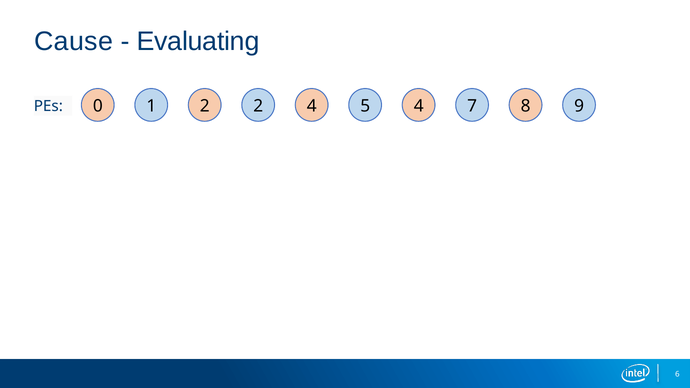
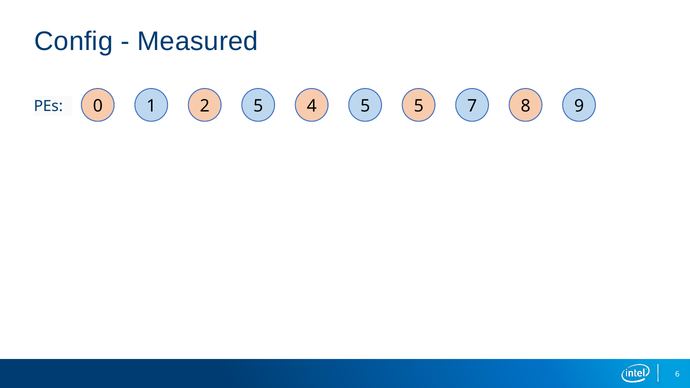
Cause: Cause -> Config (74, 41)
Evaluating: Evaluating -> Measured (198, 41)
2 2: 2 -> 5 (258, 106)
5 4: 4 -> 5 (419, 106)
